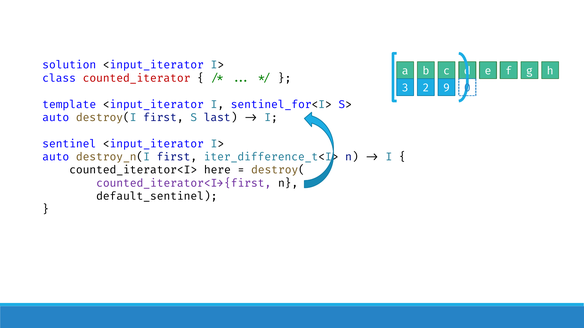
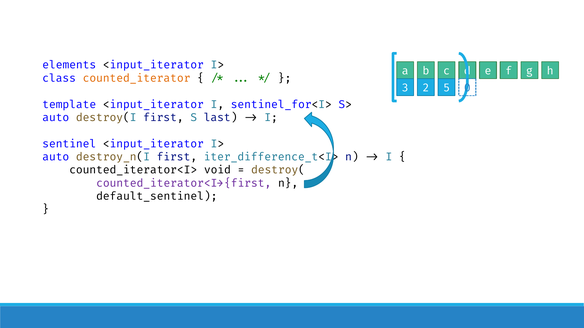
solution: solution -> elements (69, 65)
counted_iterator colour: red -> orange (137, 78)
9: 9 -> 5 (447, 88)
here: here -> void (217, 170)
